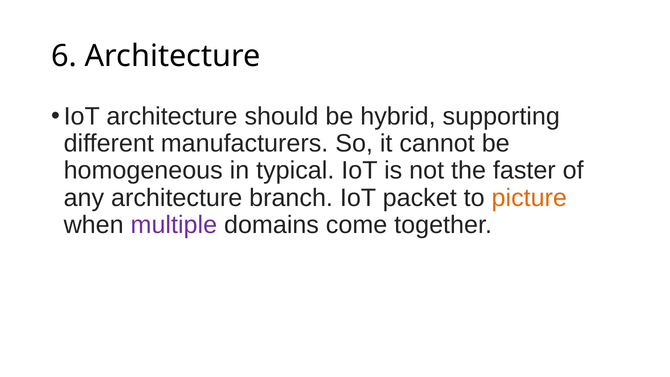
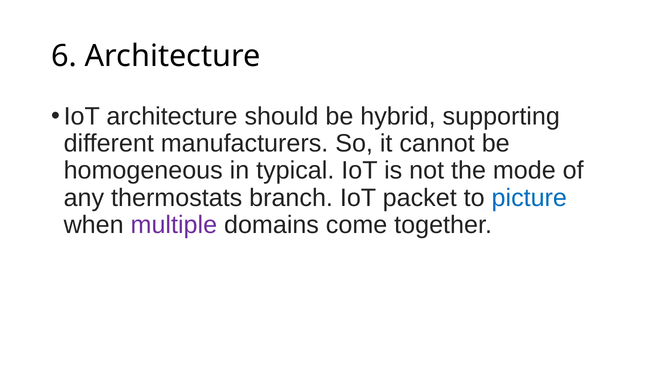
faster: faster -> mode (524, 171)
any architecture: architecture -> thermostats (177, 198)
picture colour: orange -> blue (529, 198)
